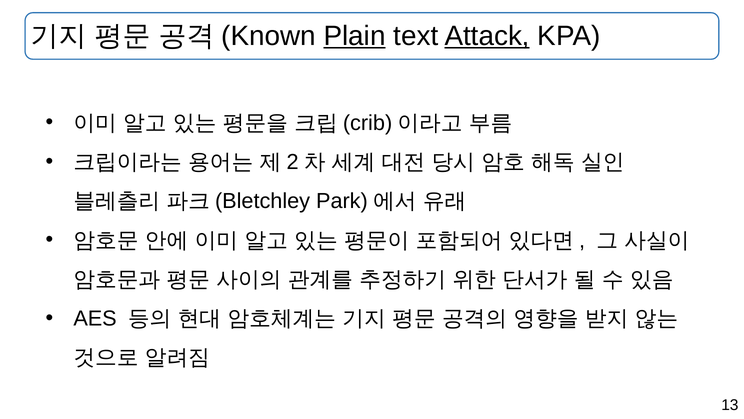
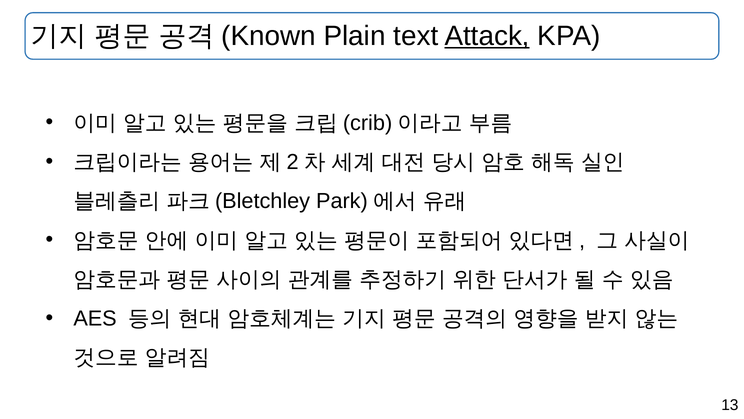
Plain underline: present -> none (355, 36)
